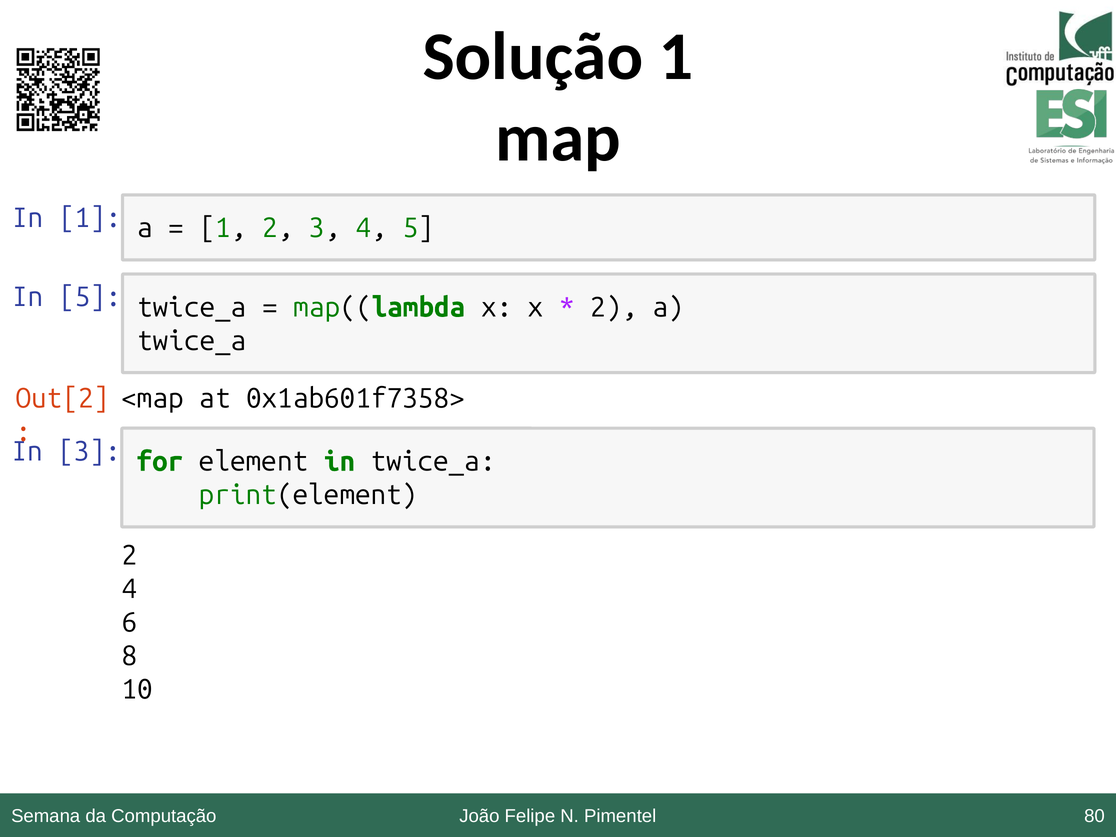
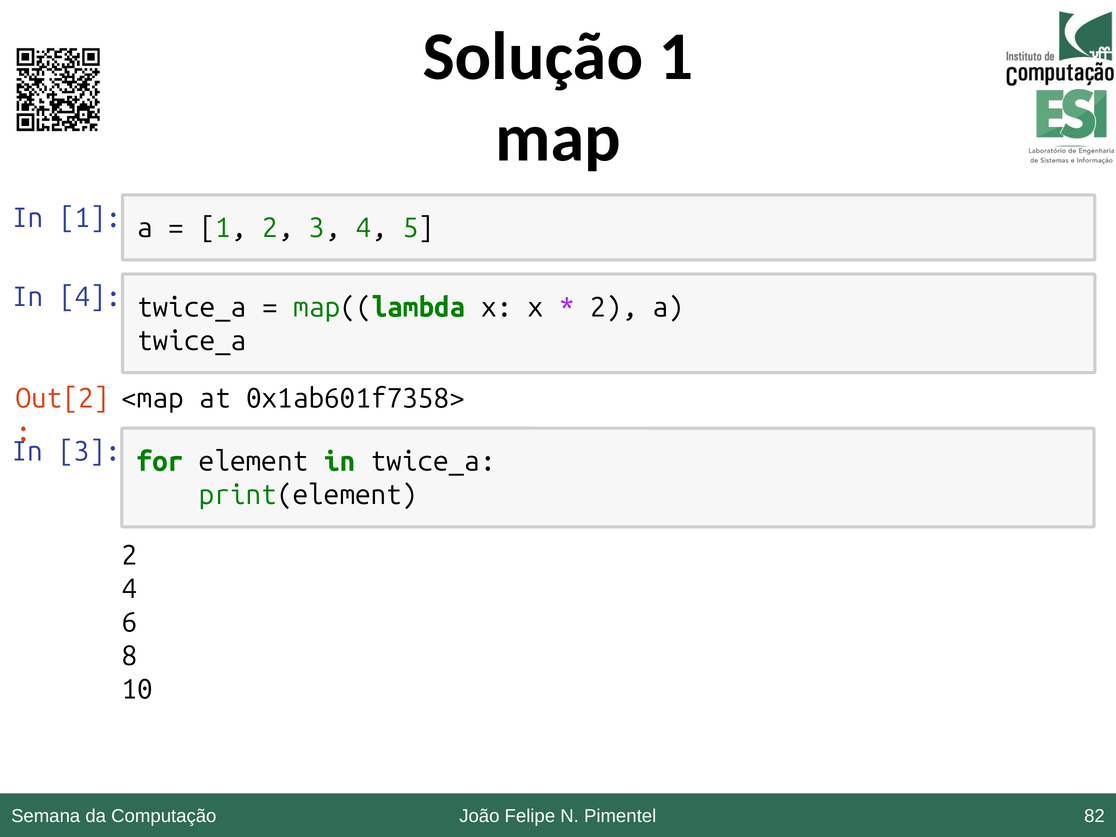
In 5: 5 -> 4 (90, 297)
80: 80 -> 82 (1094, 816)
